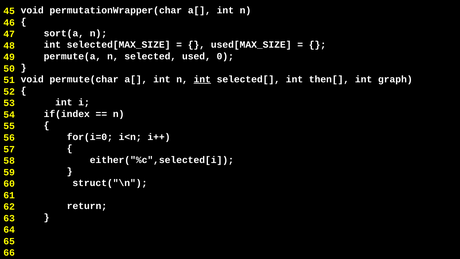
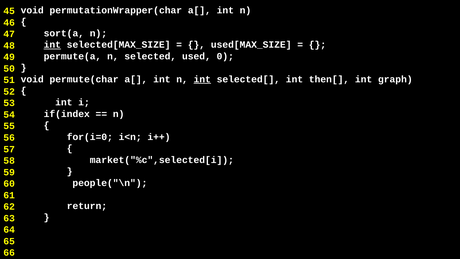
int underline: none -> present (52, 45)
either("%c",selected[i: either("%c",selected[i -> market("%c",selected[i (162, 160)
struct("\n: struct("\n -> people("\n (110, 183)
